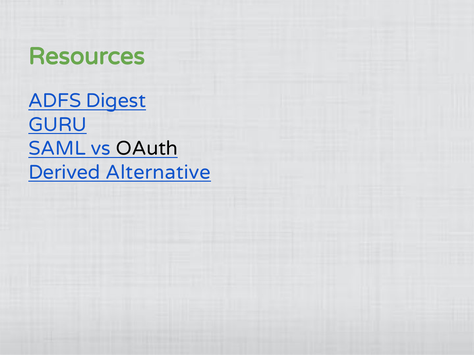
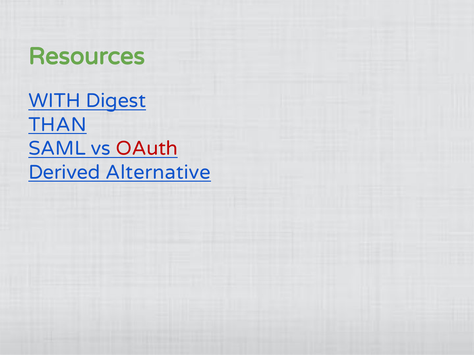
ADFS: ADFS -> WITH (55, 101)
GURU: GURU -> THAN (57, 125)
OAuth colour: black -> red (147, 149)
